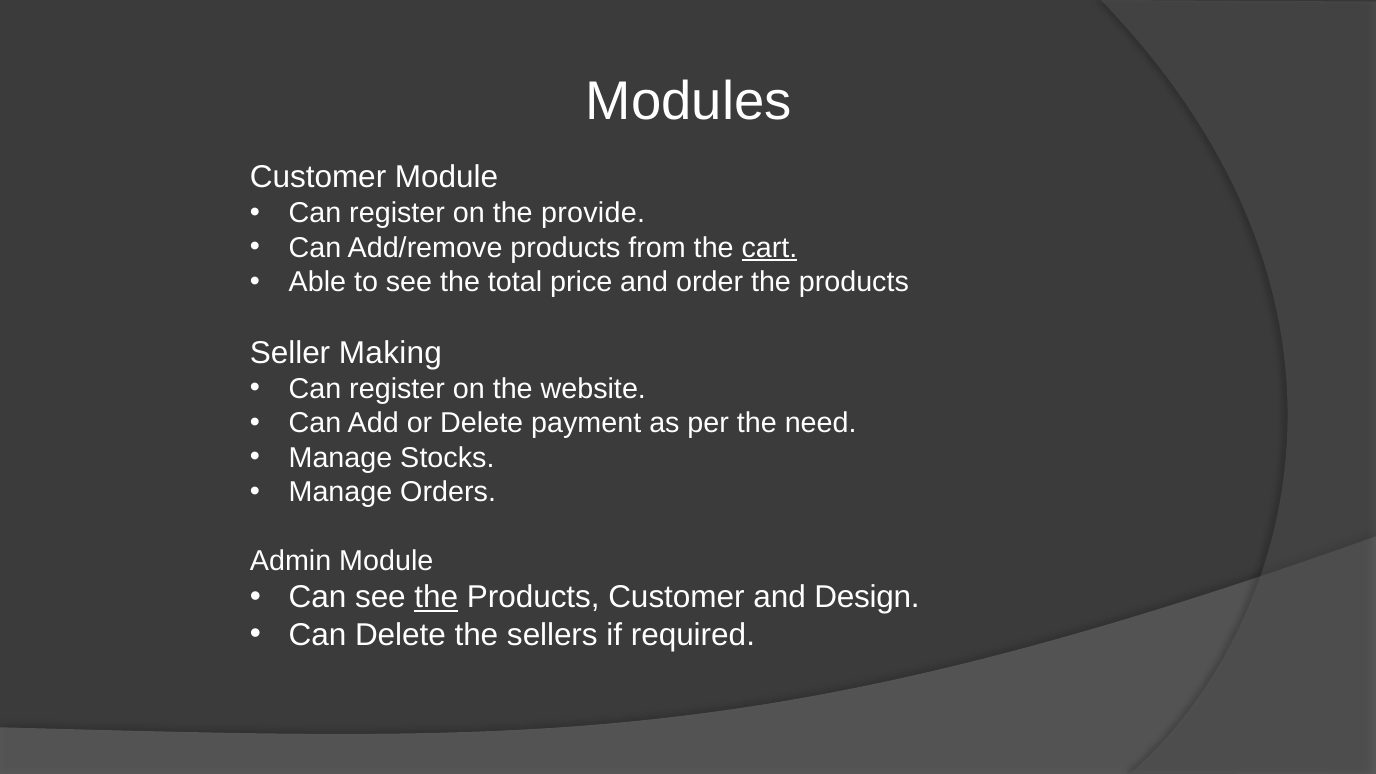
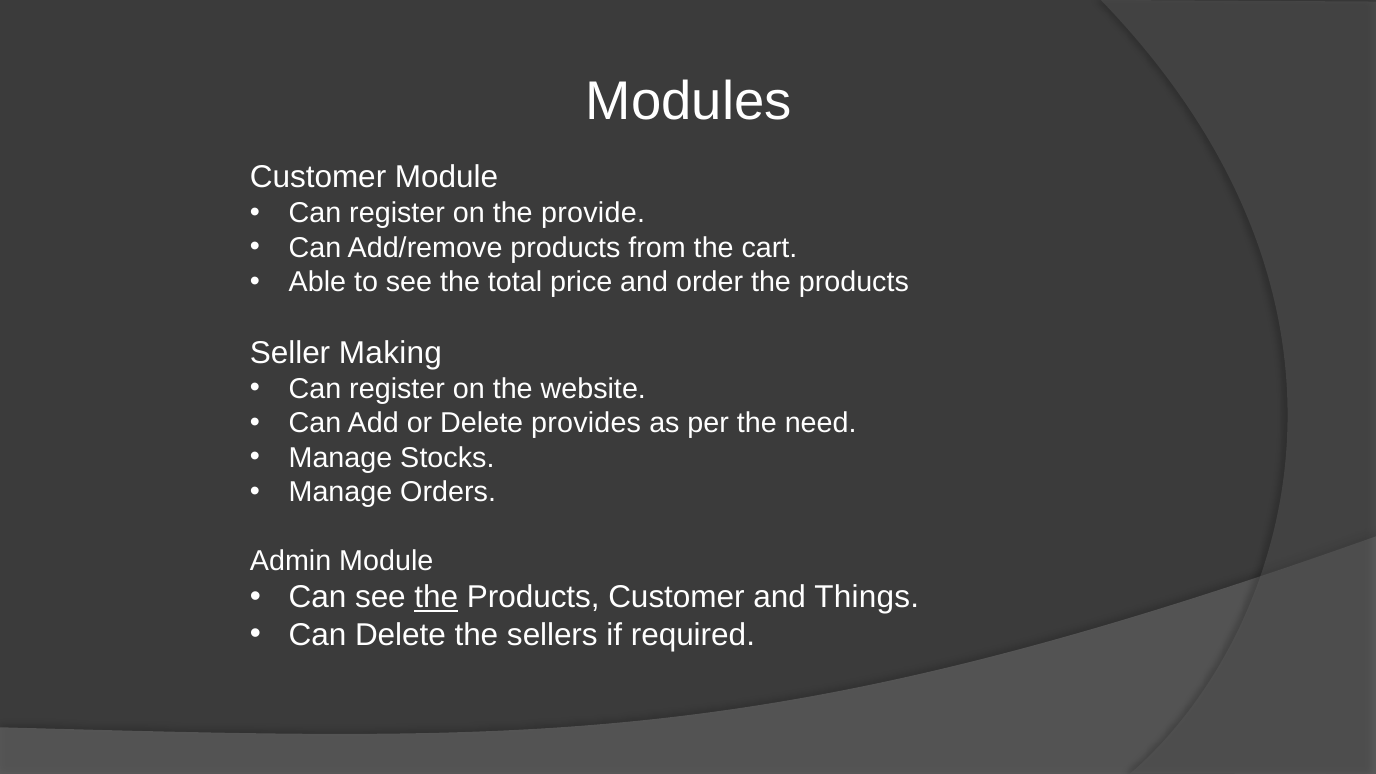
cart underline: present -> none (769, 248)
payment: payment -> provides (586, 423)
Design: Design -> Things (867, 597)
